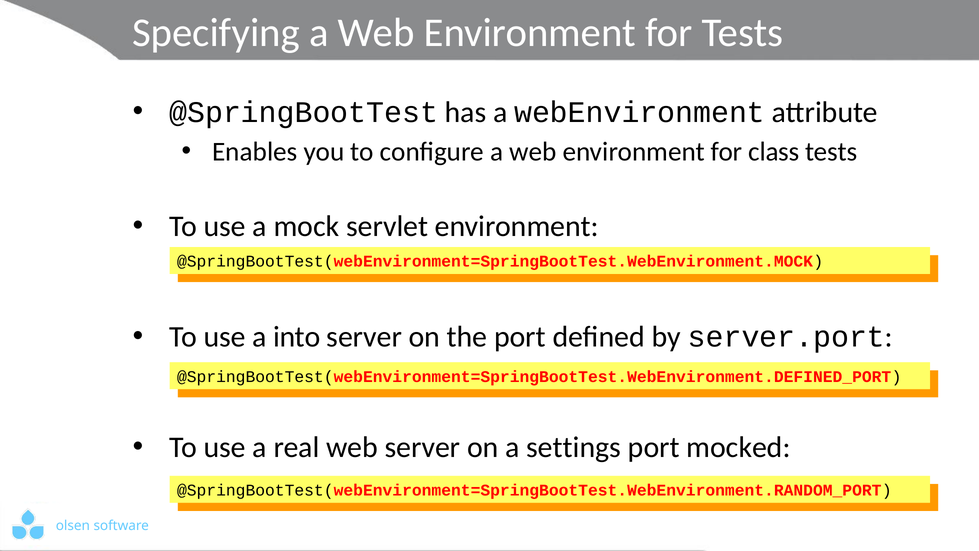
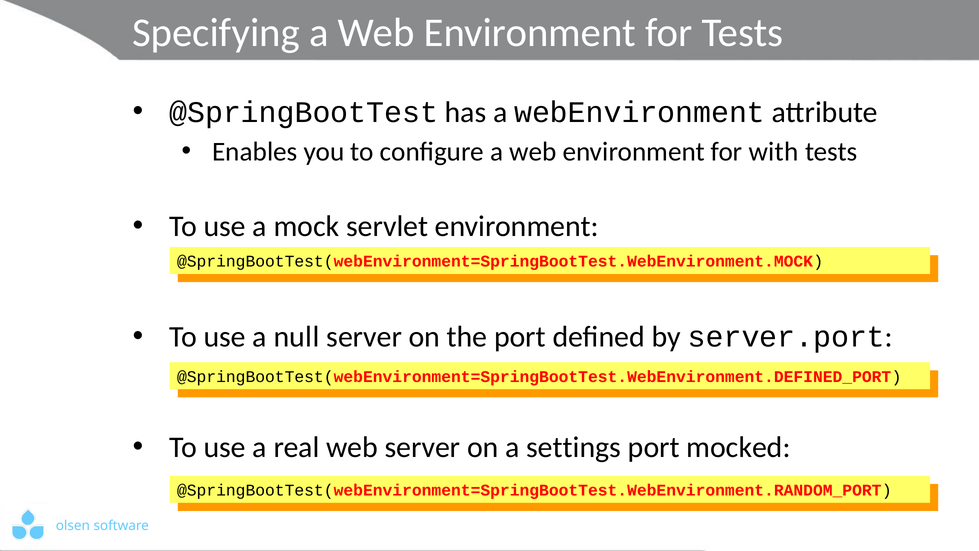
class: class -> with (774, 152)
into: into -> null (296, 337)
